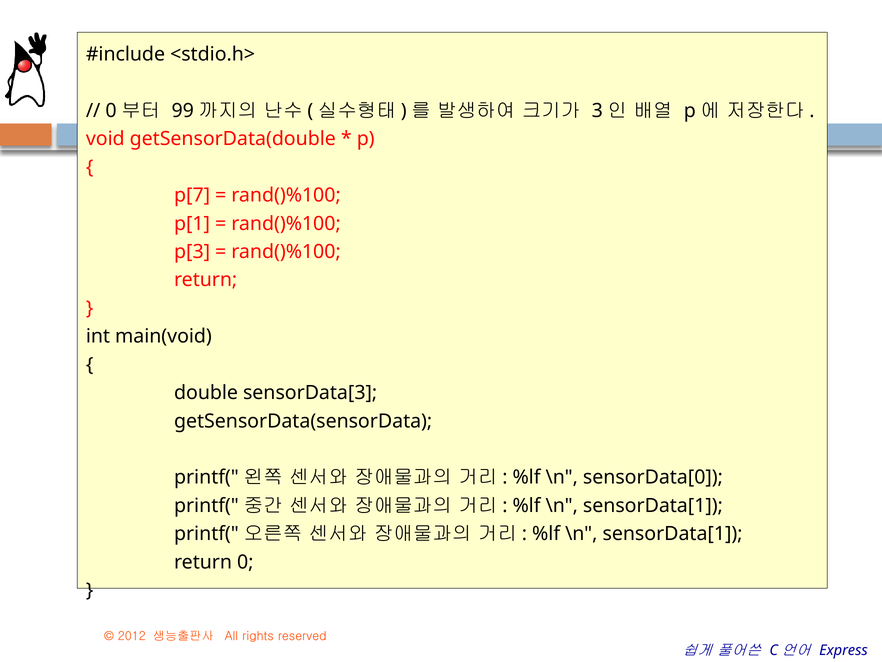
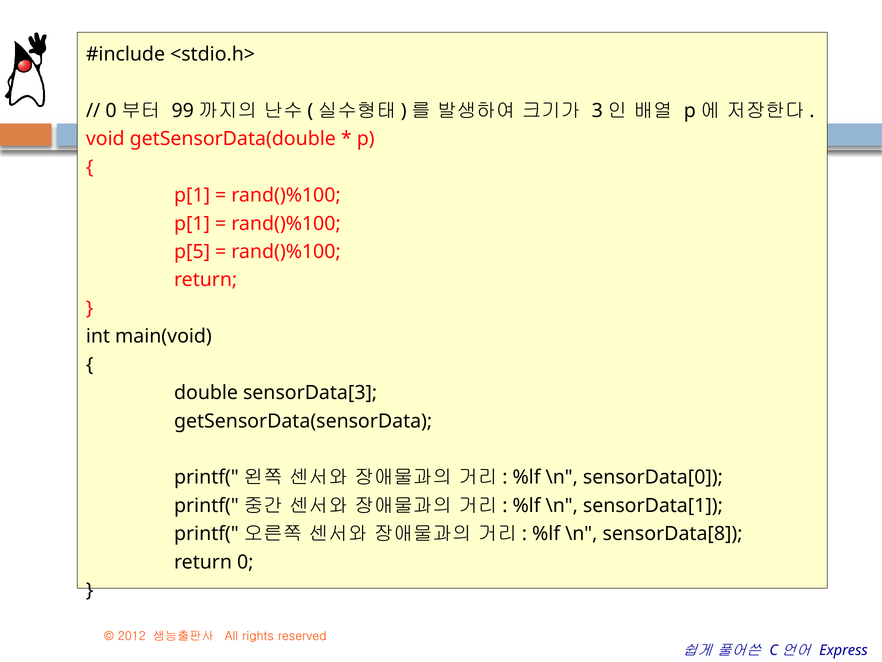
p[7: p[7 -> p[1 (192, 195)
p[3: p[3 -> p[5 (192, 252)
sensorData[1: sensorData[1 -> sensorData[8 (673, 534)
